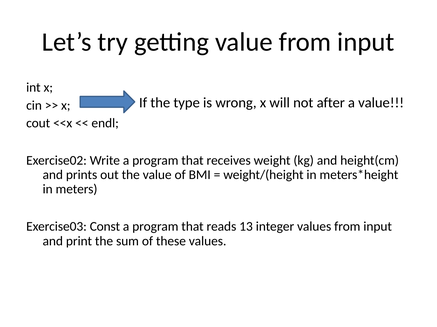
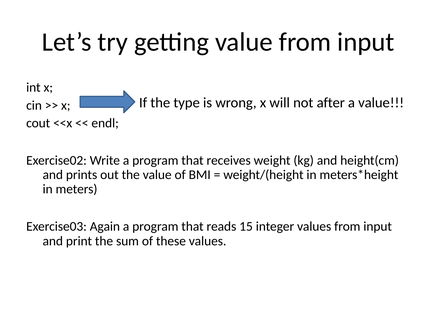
Const: Const -> Again (105, 227)
13: 13 -> 15 (246, 227)
